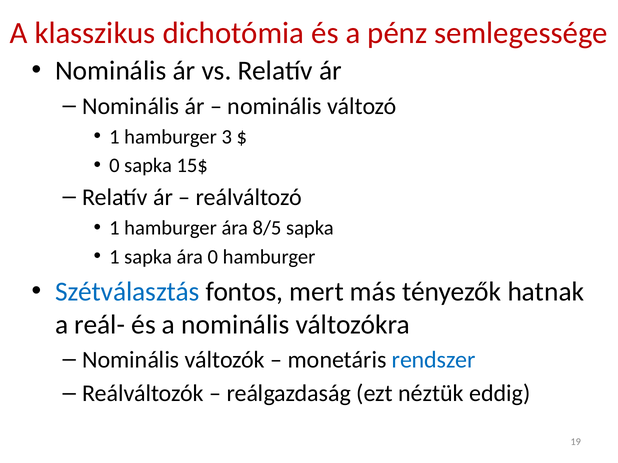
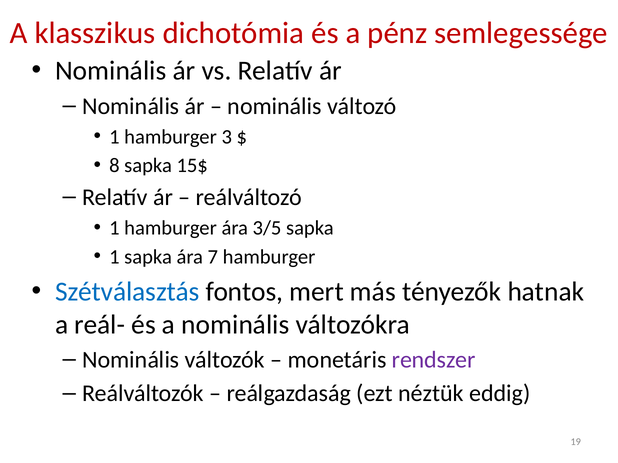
0: 0 -> 8 (114, 166)
8/5: 8/5 -> 3/5 (267, 228)
ára 0: 0 -> 7 (213, 257)
rendszer colour: blue -> purple (434, 360)
